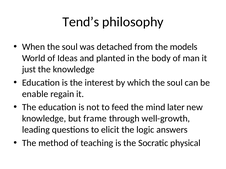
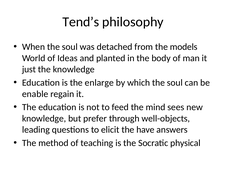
interest: interest -> enlarge (99, 83)
later: later -> sees (176, 108)
frame: frame -> prefer (95, 119)
well-growth: well-growth -> well-objects (166, 119)
logic: logic -> have (145, 130)
